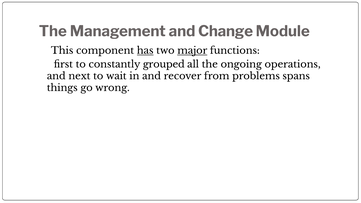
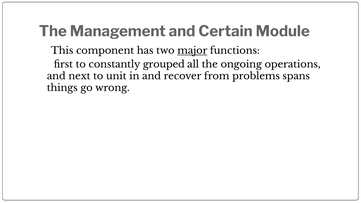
Change: Change -> Certain (225, 31)
has underline: present -> none (145, 51)
wait: wait -> unit (116, 76)
